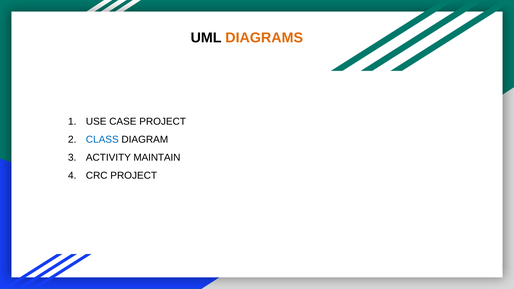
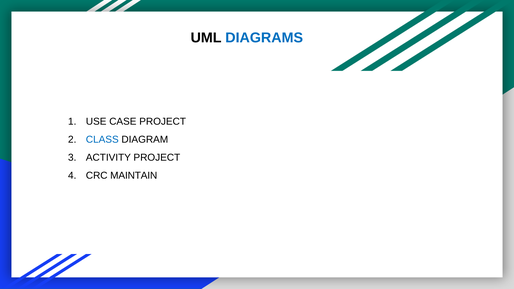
DIAGRAMS colour: orange -> blue (264, 38)
ACTIVITY MAINTAIN: MAINTAIN -> PROJECT (157, 158)
CRC PROJECT: PROJECT -> MAINTAIN (134, 176)
